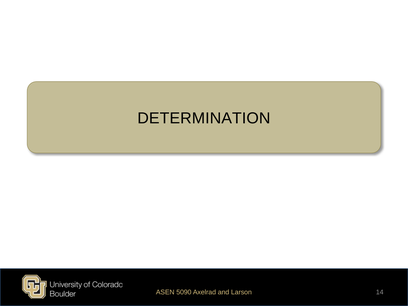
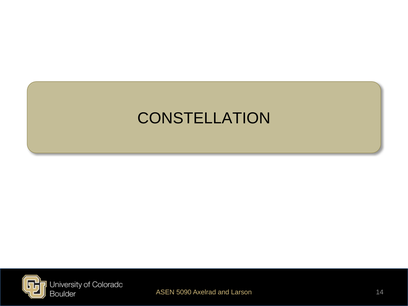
DETERMINATION: DETERMINATION -> CONSTELLATION (204, 118)
